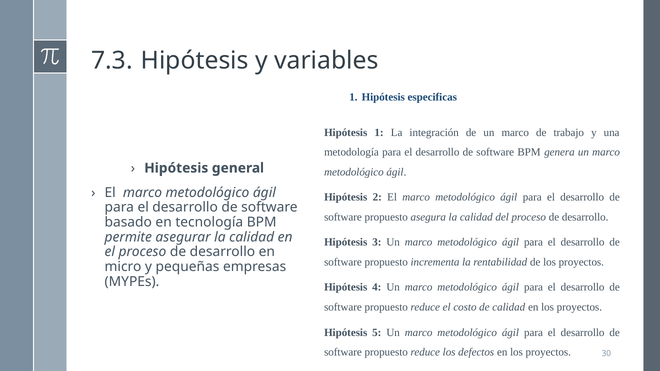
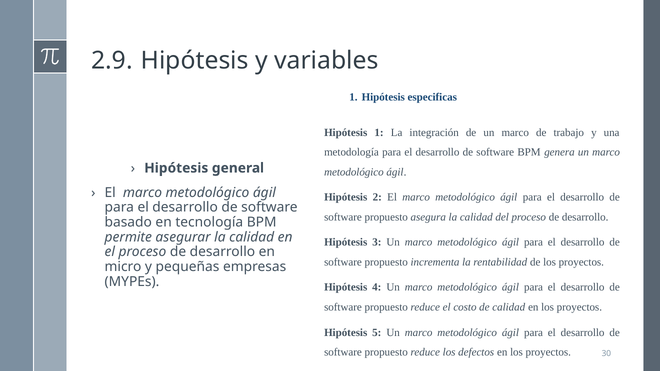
7.3: 7.3 -> 2.9 (112, 61)
